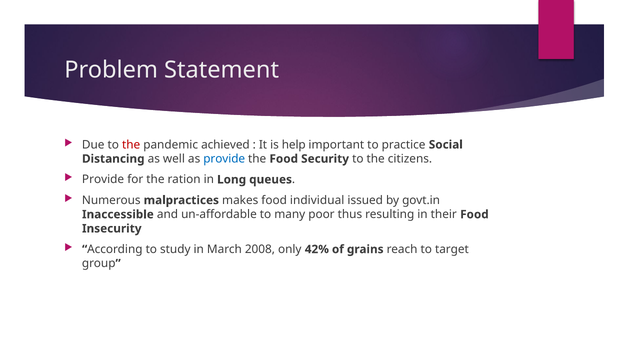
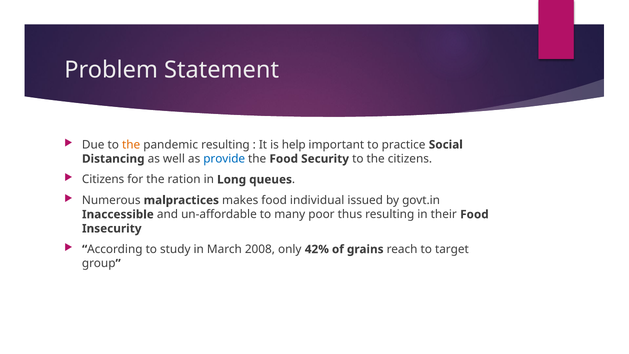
the colour: red -> orange (131, 145)
pandemic achieved: achieved -> resulting (225, 145)
Provide: Provide -> Citizens (103, 179)
